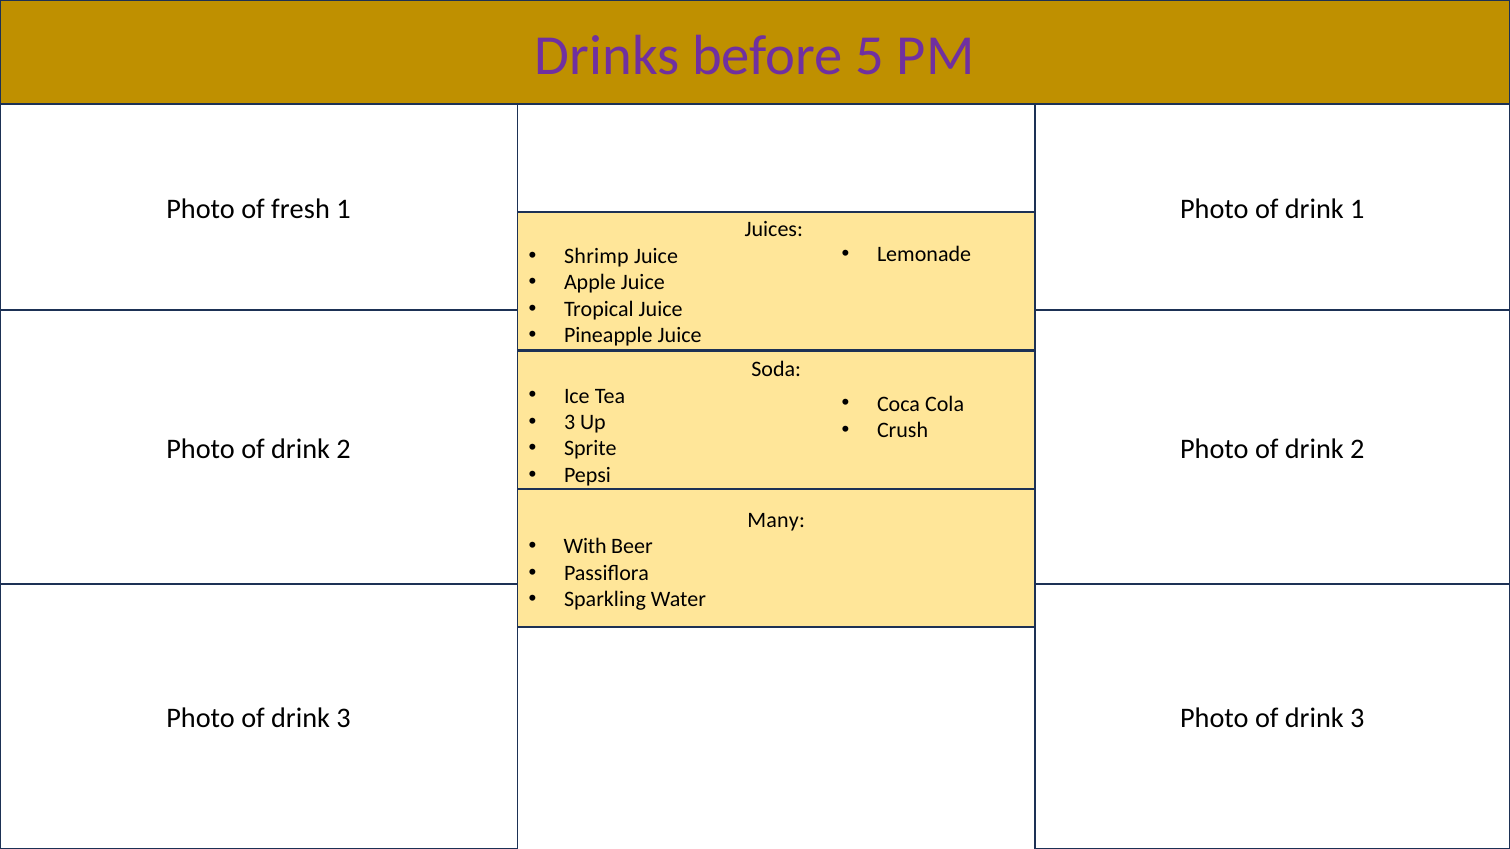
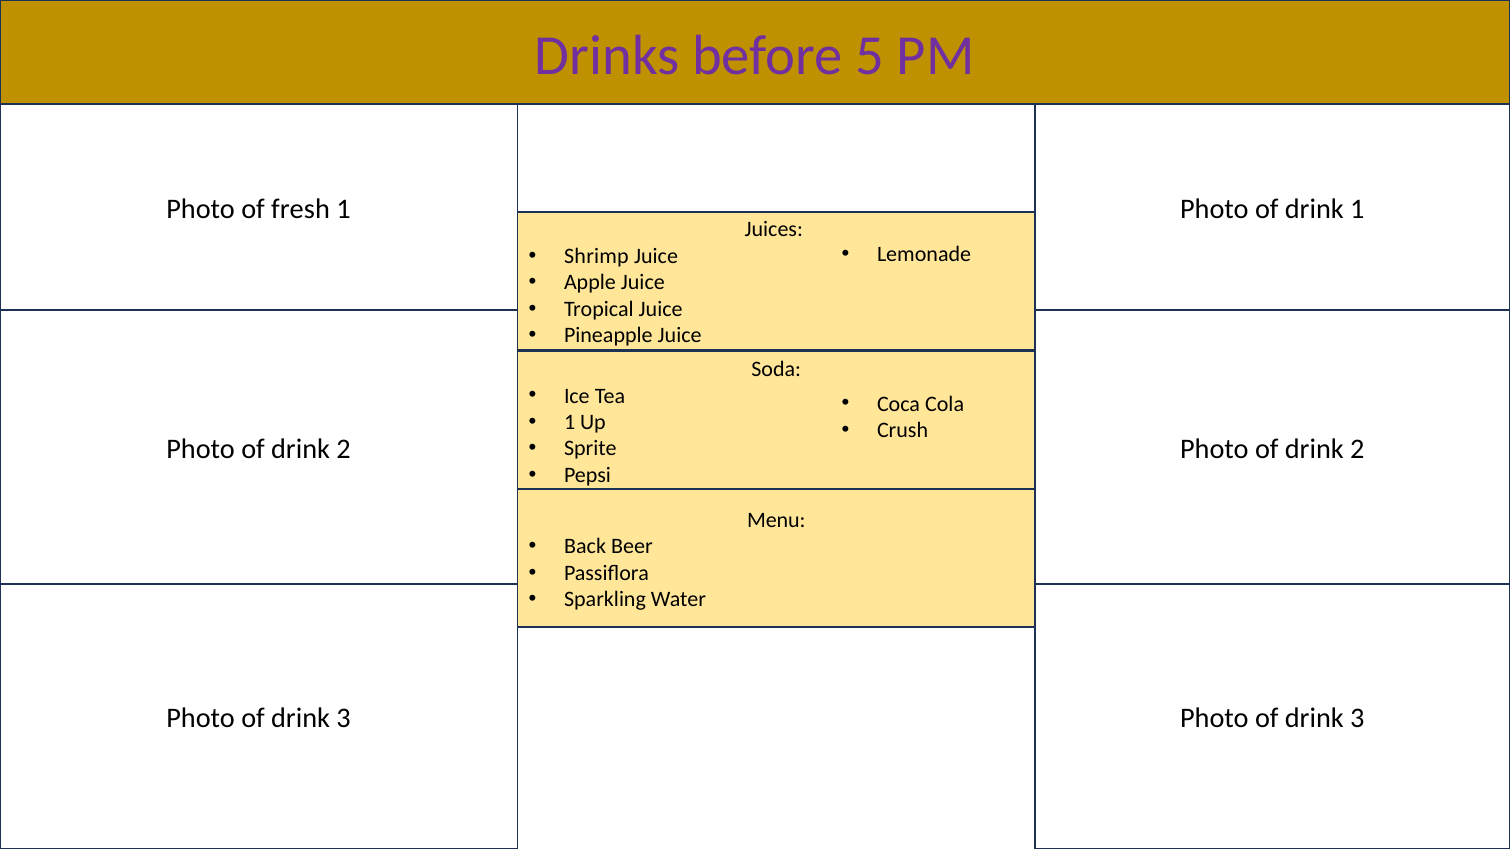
3: 3 -> 1 (570, 422)
Many: Many -> Menu (776, 520)
With: With -> Back (585, 547)
